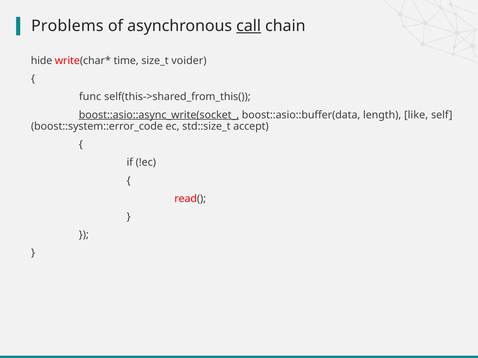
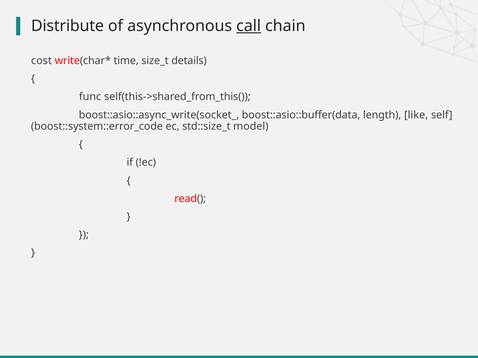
Problems: Problems -> Distribute (67, 26)
hide: hide -> cost (41, 61)
voider: voider -> details (189, 61)
boost::asio::async_write(socket_ underline: present -> none (159, 115)
accept: accept -> model (251, 126)
